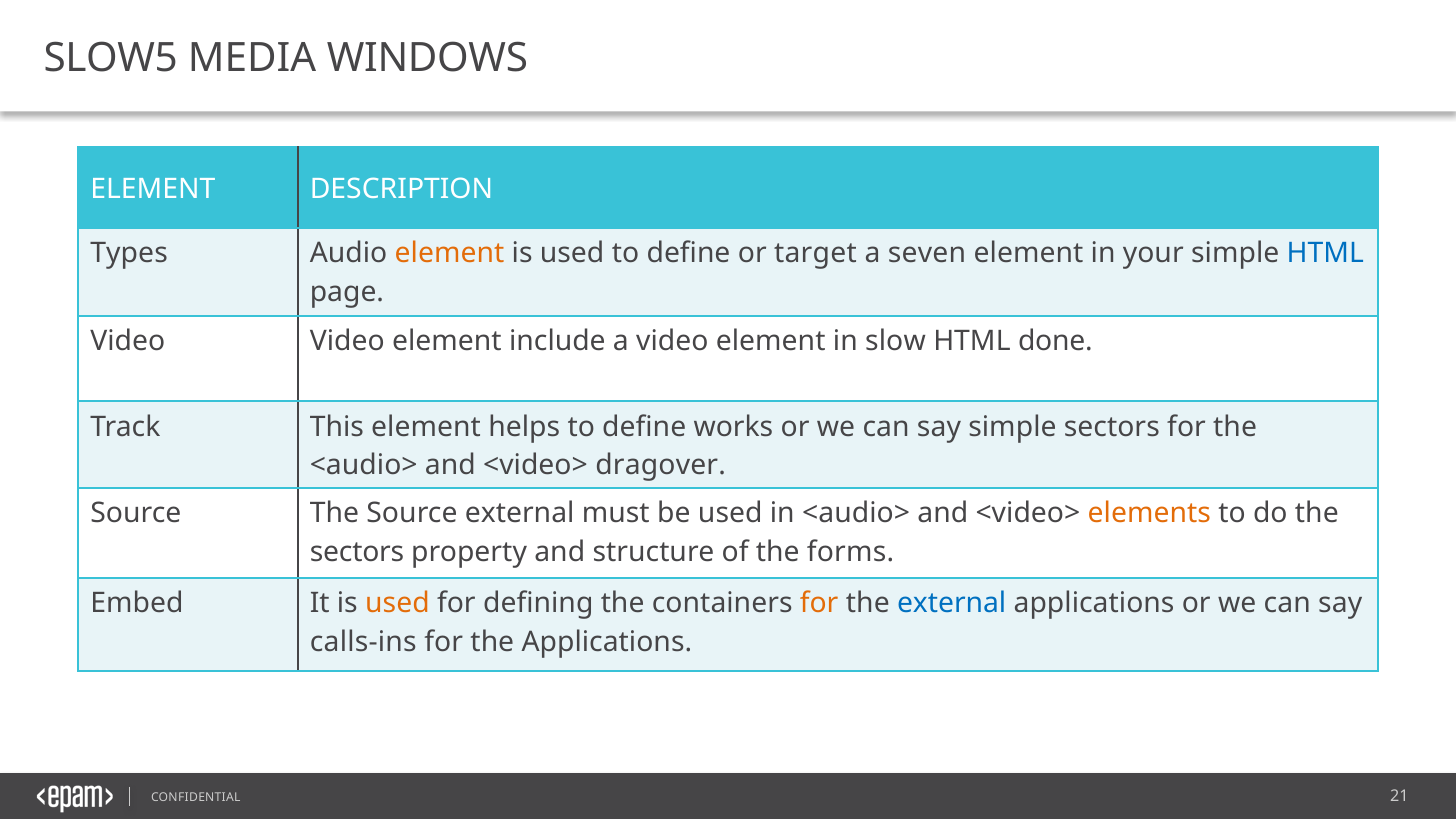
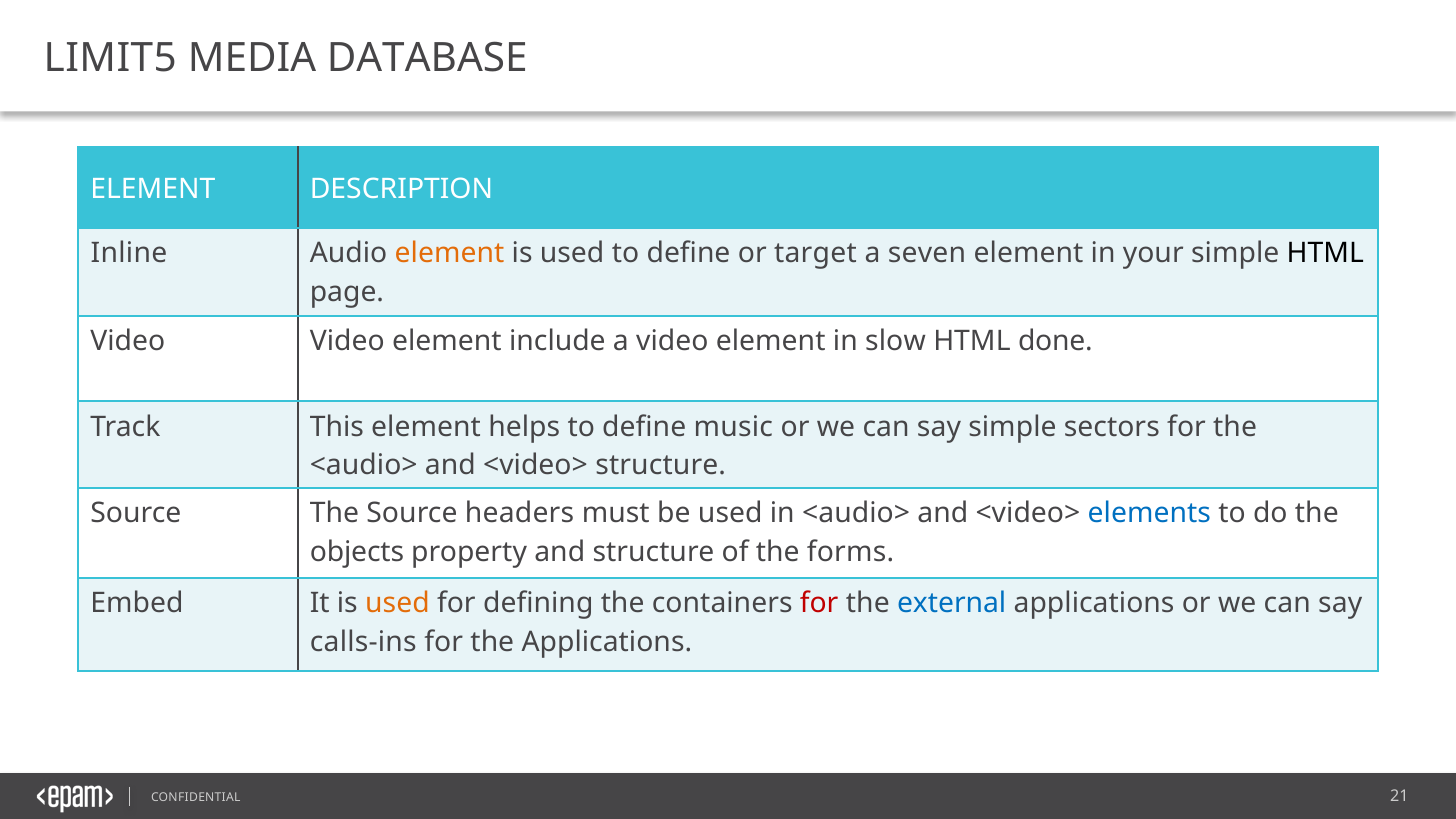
SLOW5: SLOW5 -> LIMIT5 (110, 58)
WINDOWS: WINDOWS -> DATABASE (427, 58)
Types: Types -> Inline (129, 254)
HTML colour: blue -> black (1325, 254)
works: works -> music (733, 427)
<video> dragover: dragover -> structure (661, 465)
Source external: external -> headers (520, 513)
elements colour: orange -> blue (1149, 513)
sectors: sectors -> objects (357, 552)
for colour: orange -> red (819, 603)
